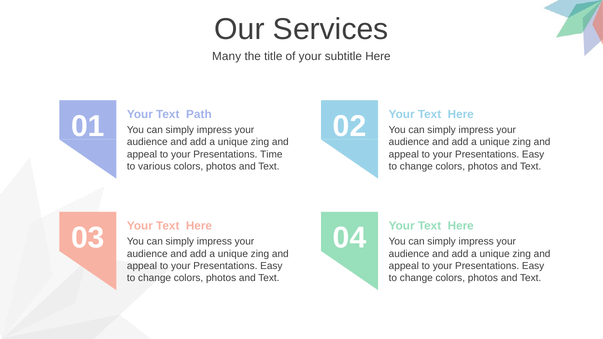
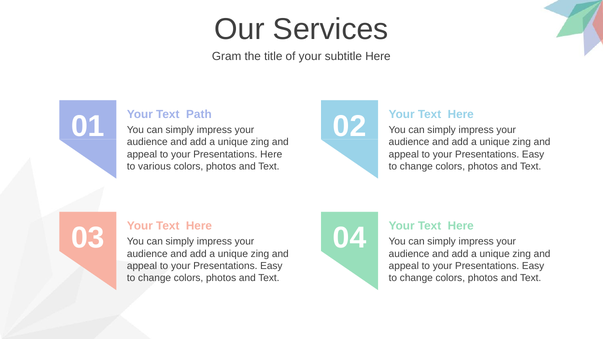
Many: Many -> Gram (227, 56)
Presentations Time: Time -> Here (271, 154)
